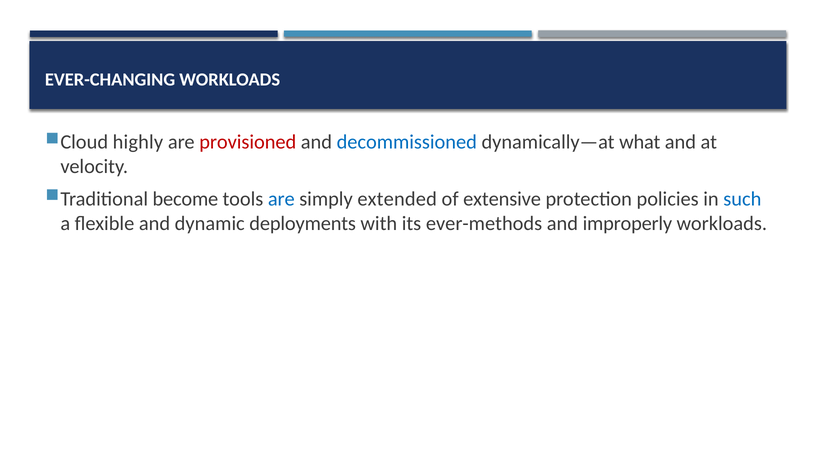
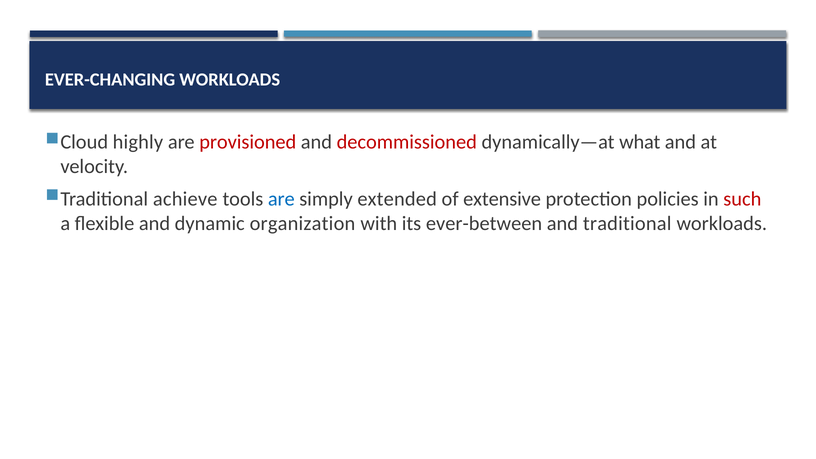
decommissioned colour: blue -> red (407, 142)
become: become -> achieve (185, 199)
such colour: blue -> red (742, 199)
deployments: deployments -> organization (302, 223)
ever-methods: ever-methods -> ever-between (484, 223)
improperly: improperly -> traditional (627, 223)
